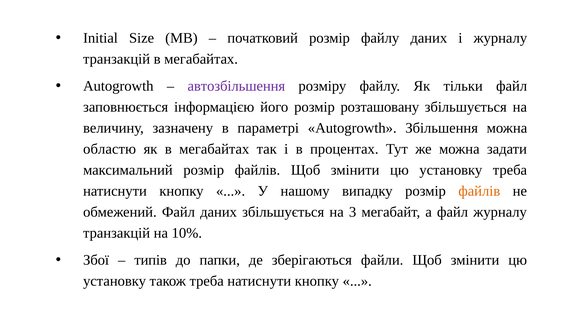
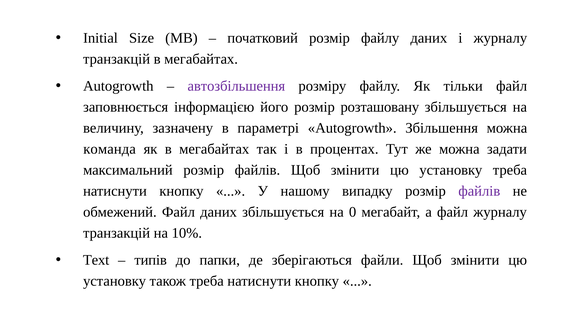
областю: областю -> команда (110, 149)
файлів colour: orange -> purple (479, 191)
3: 3 -> 0 (353, 212)
Збої: Збої -> Text (96, 260)
